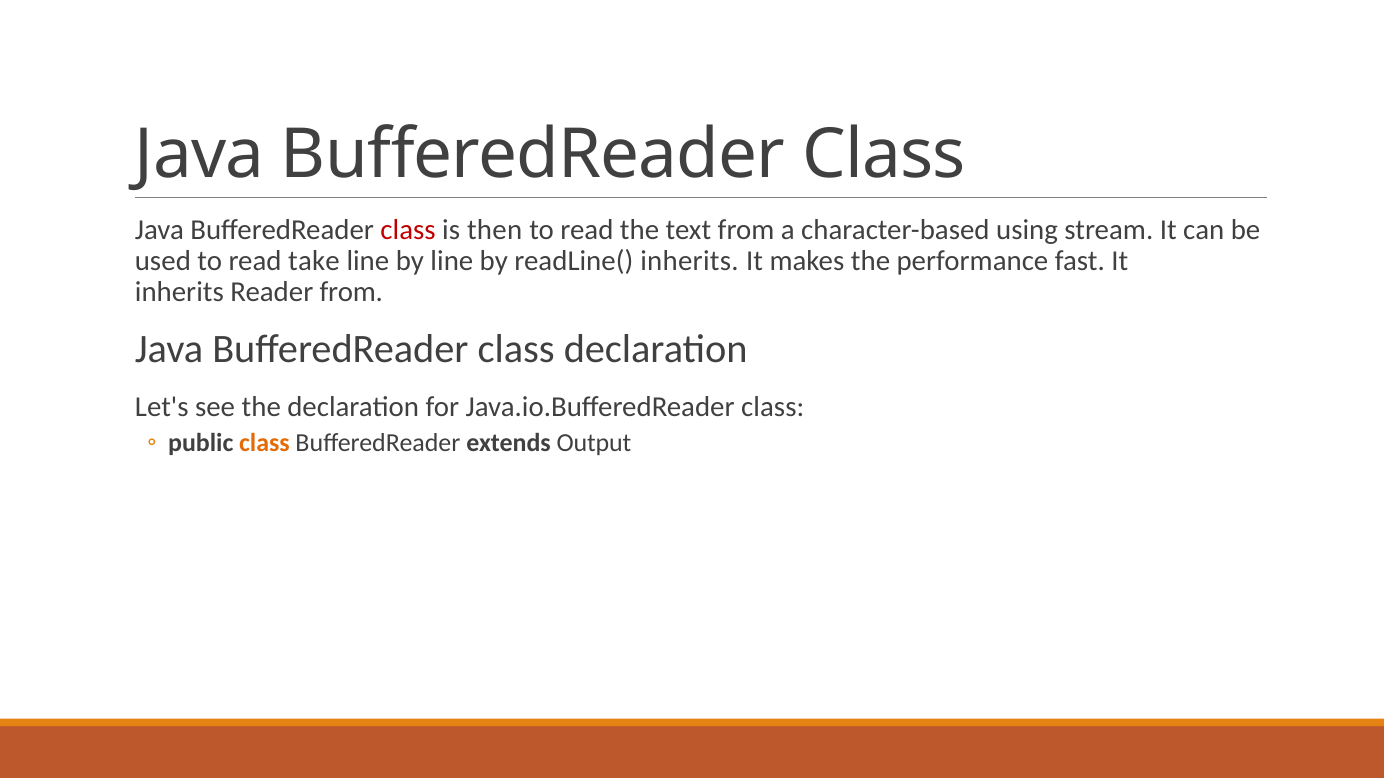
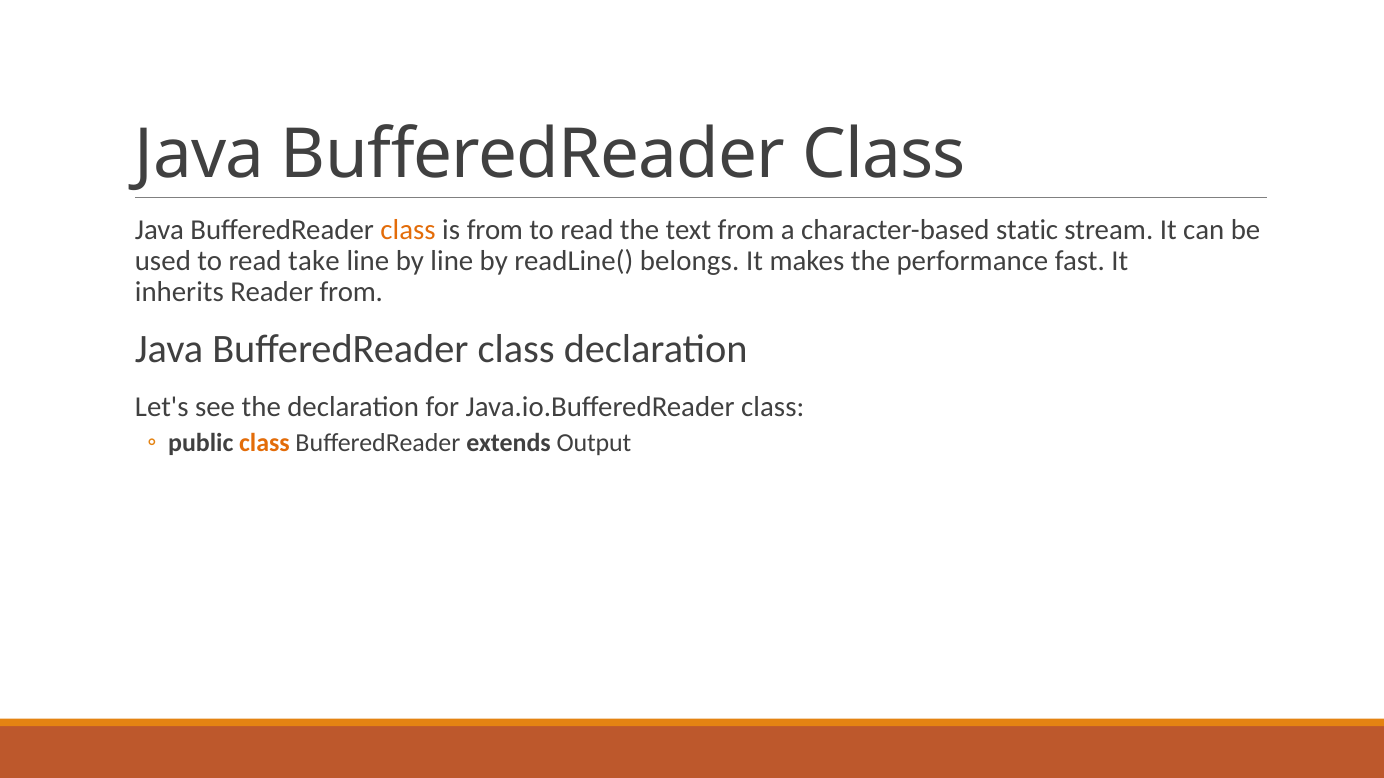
class colour: red -> orange (408, 230)
is then: then -> from (495, 230)
using: using -> static (1027, 230)
readLine( inherits: inherits -> belongs (690, 261)
